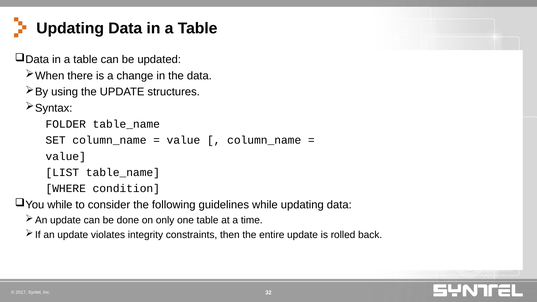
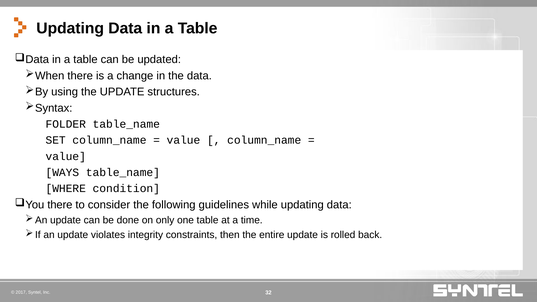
LIST: LIST -> WAYS (62, 173)
while: while -> there (60, 205)
